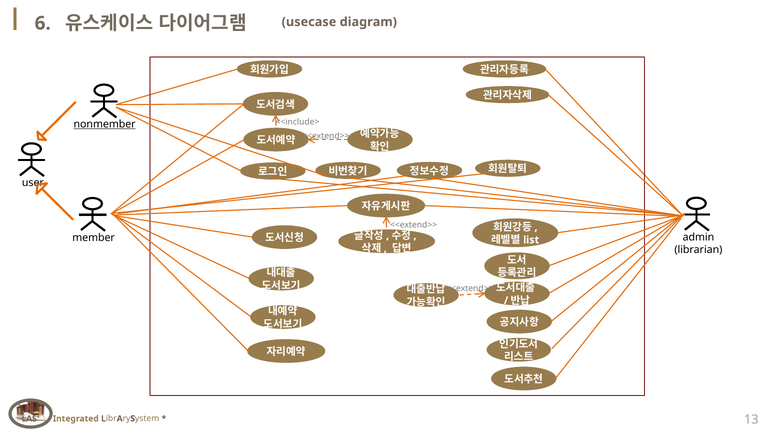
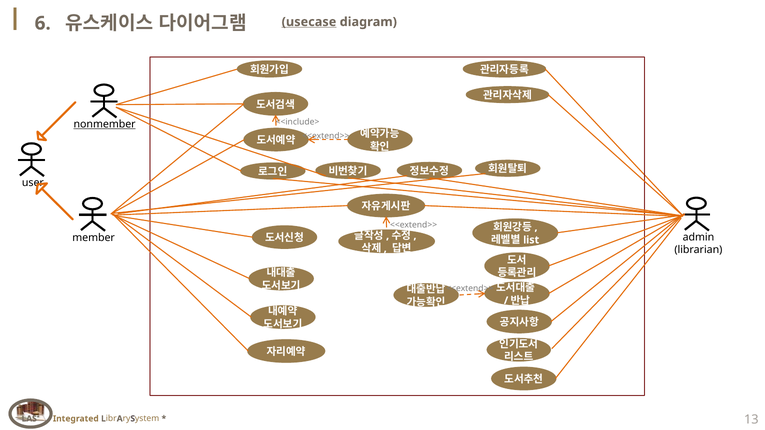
usecase underline: none -> present (309, 22)
